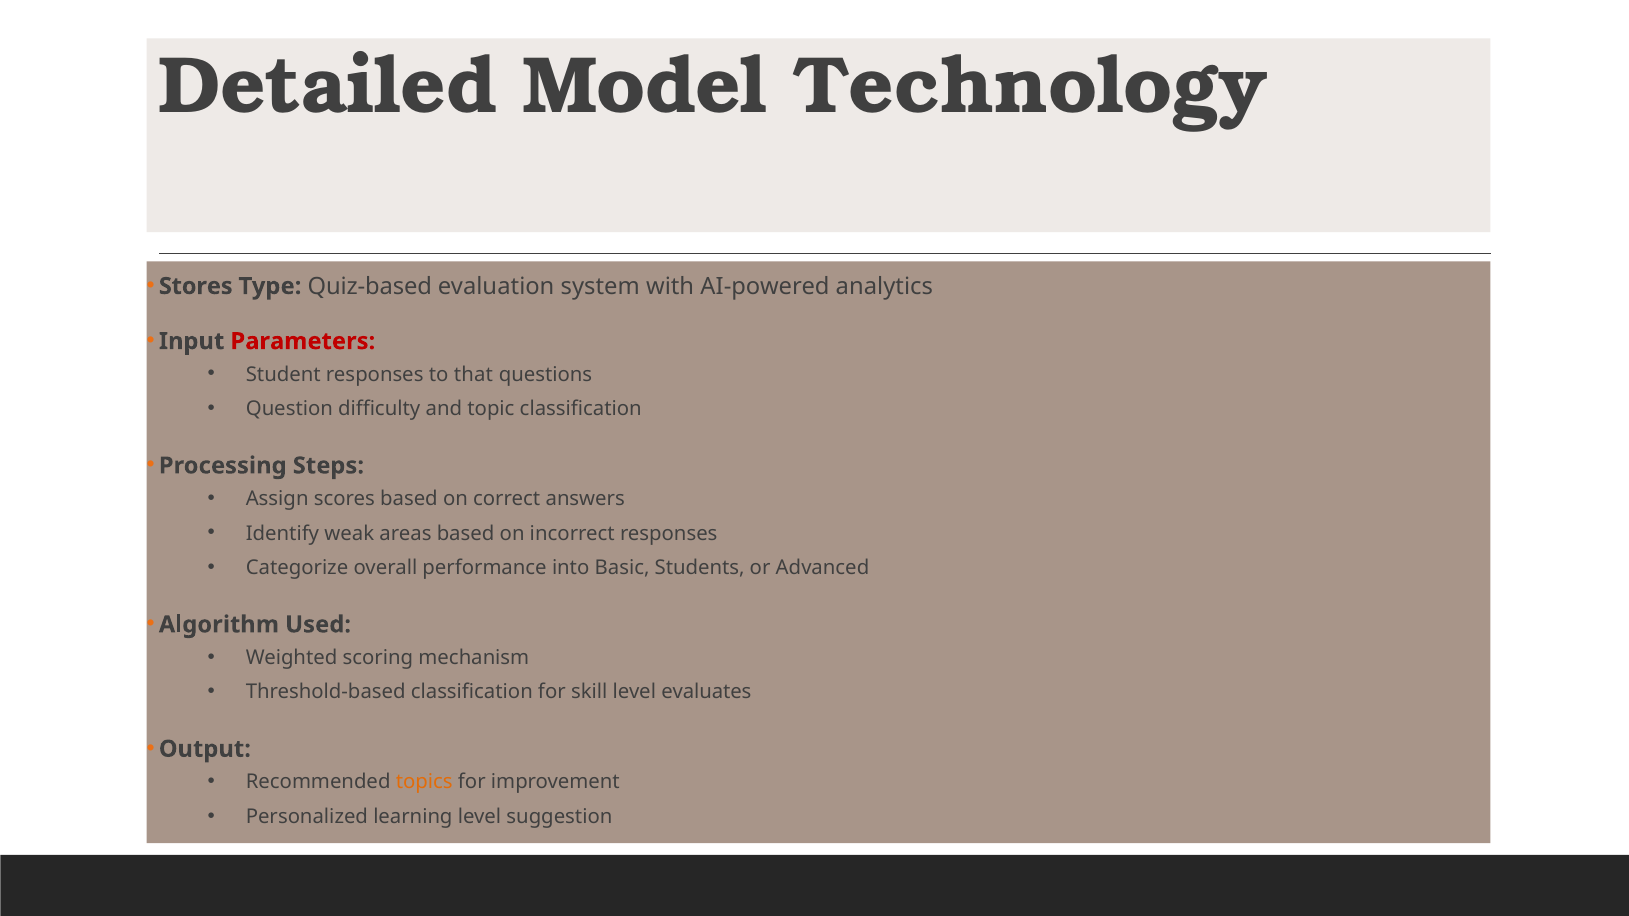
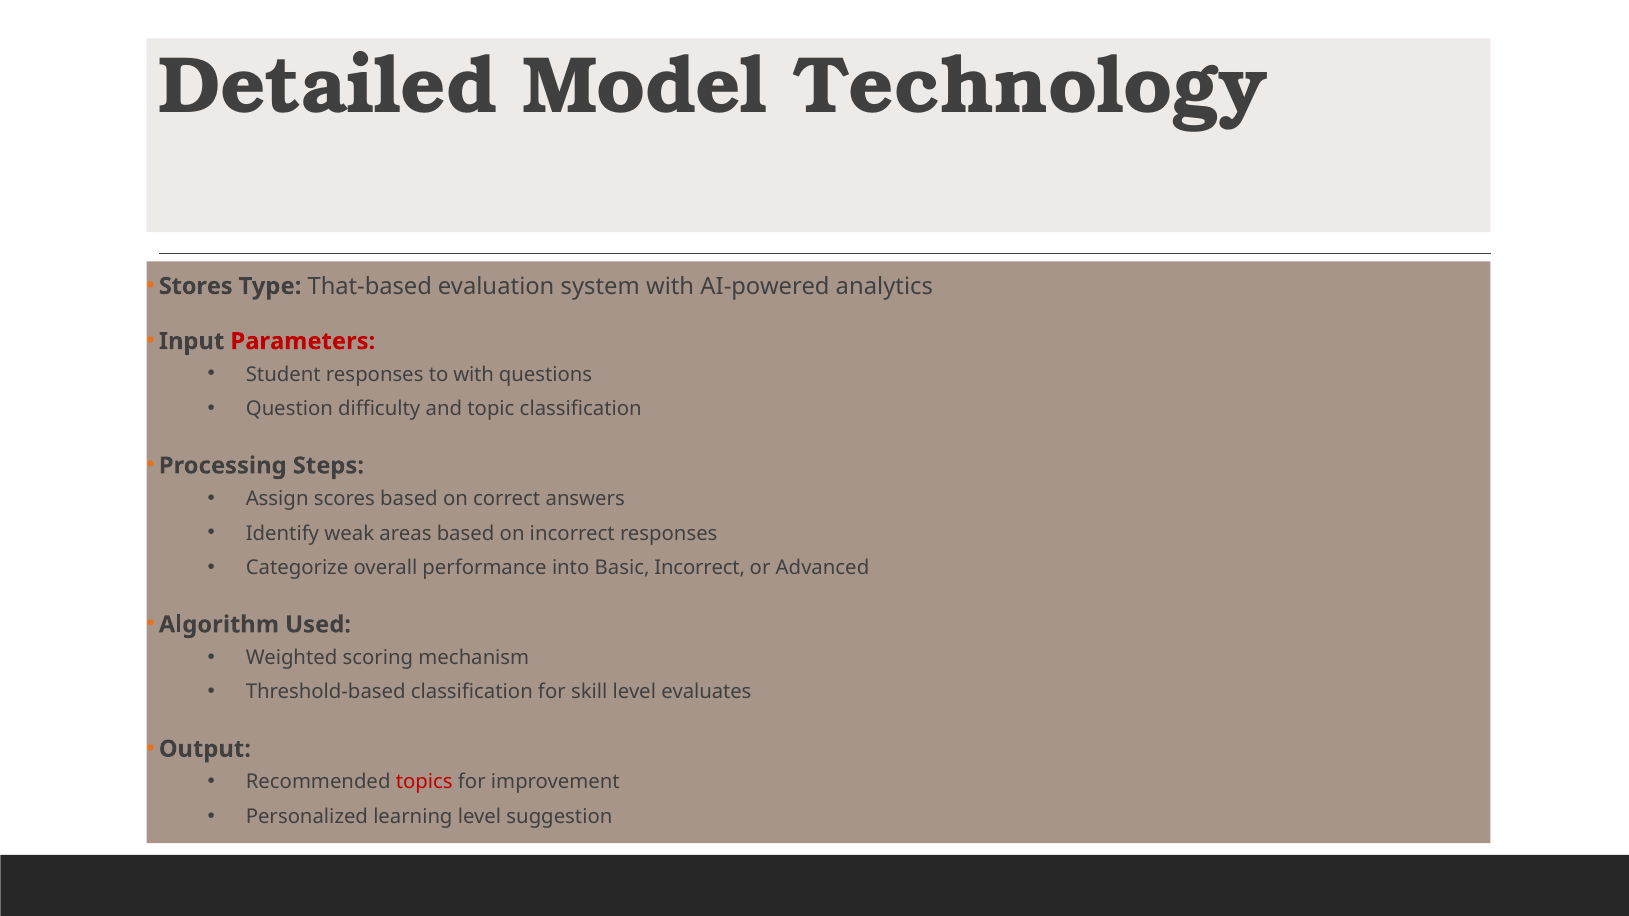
Quiz-based: Quiz-based -> That-based (370, 286)
to that: that -> with (474, 374)
Basic Students: Students -> Incorrect (700, 568)
topics colour: orange -> red (424, 782)
